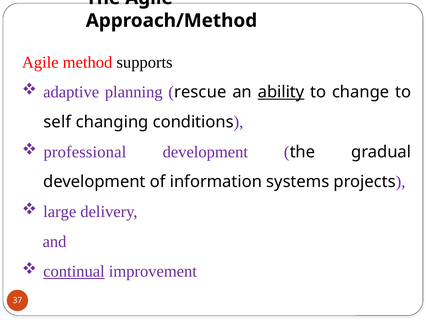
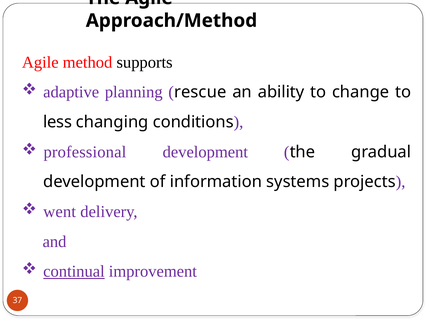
ability underline: present -> none (281, 92)
self: self -> less (58, 122)
large: large -> went (60, 211)
